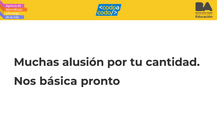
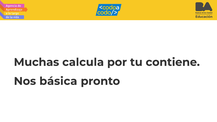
alusión: alusión -> calcula (83, 62)
cantidad: cantidad -> contiene (173, 62)
